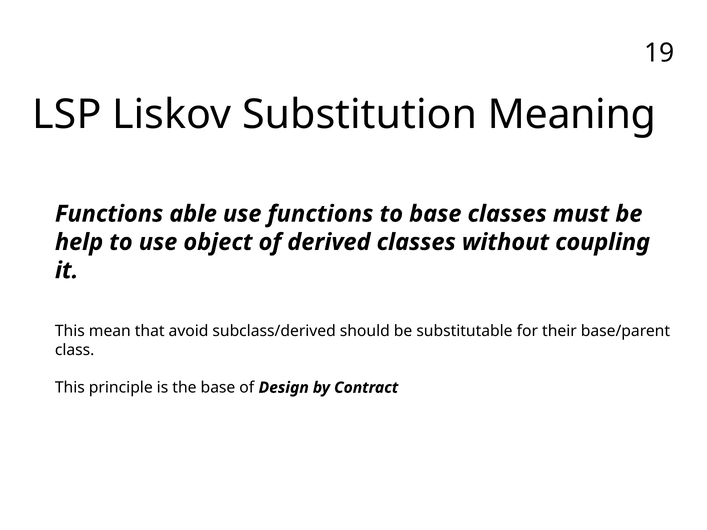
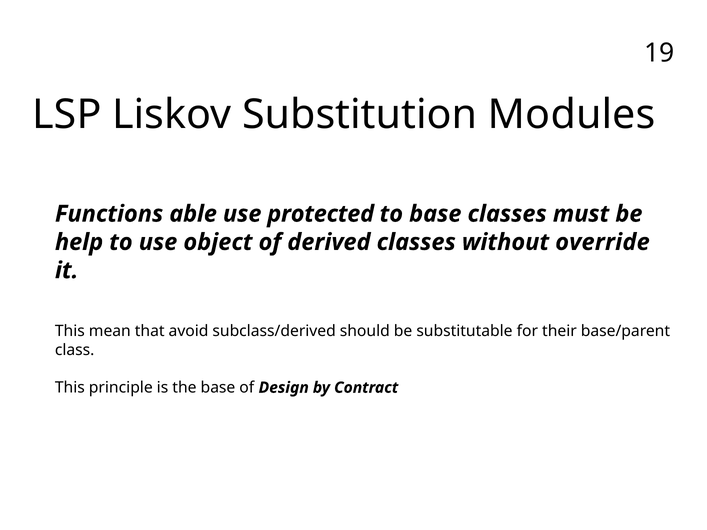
Meaning: Meaning -> Modules (572, 115)
use functions: functions -> protected (321, 214)
coupling: coupling -> override (602, 242)
